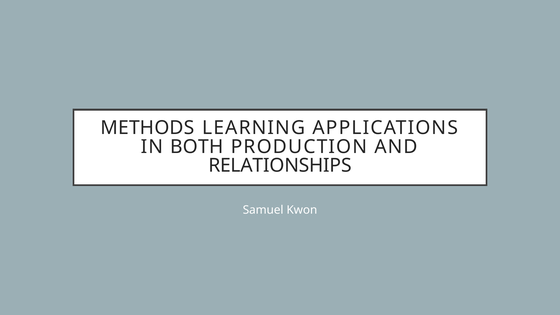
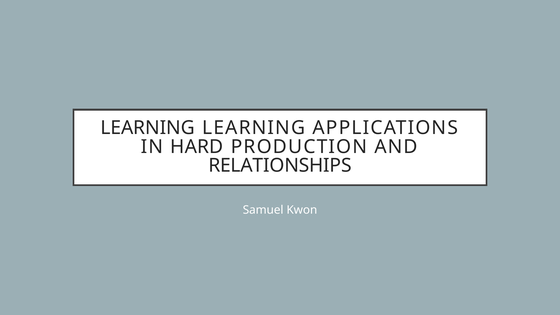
METHODS: METHODS -> LEARNING (148, 128)
BOTH: BOTH -> HARD (197, 147)
